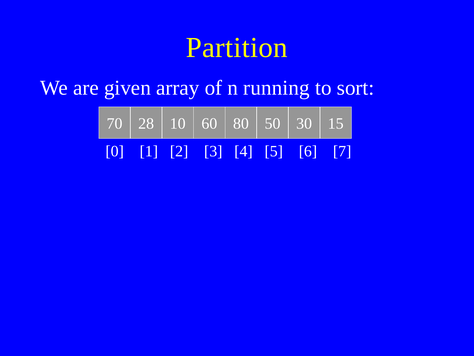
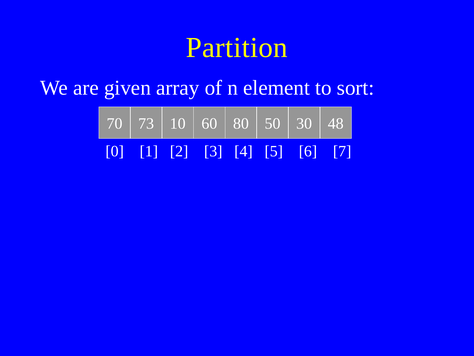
running: running -> element (277, 88)
28: 28 -> 73 (146, 124)
15: 15 -> 48 (336, 124)
